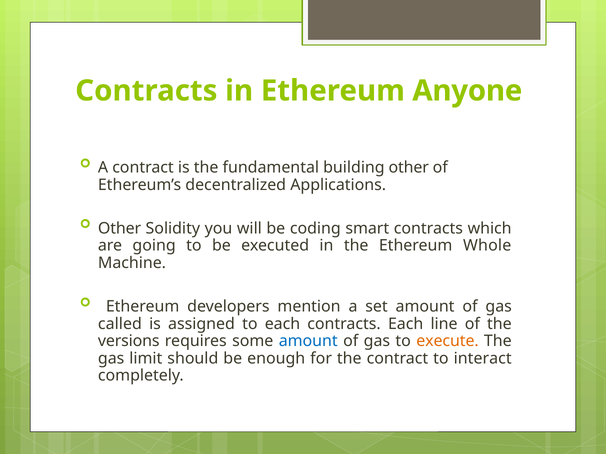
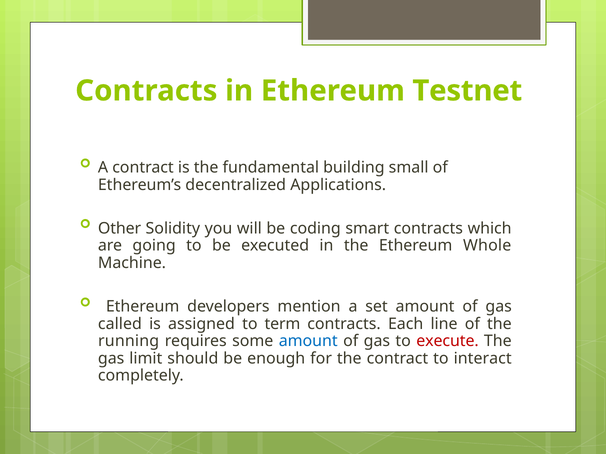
Anyone: Anyone -> Testnet (467, 91)
building other: other -> small (409, 168)
to each: each -> term (283, 324)
versions: versions -> running (129, 342)
execute colour: orange -> red (447, 342)
